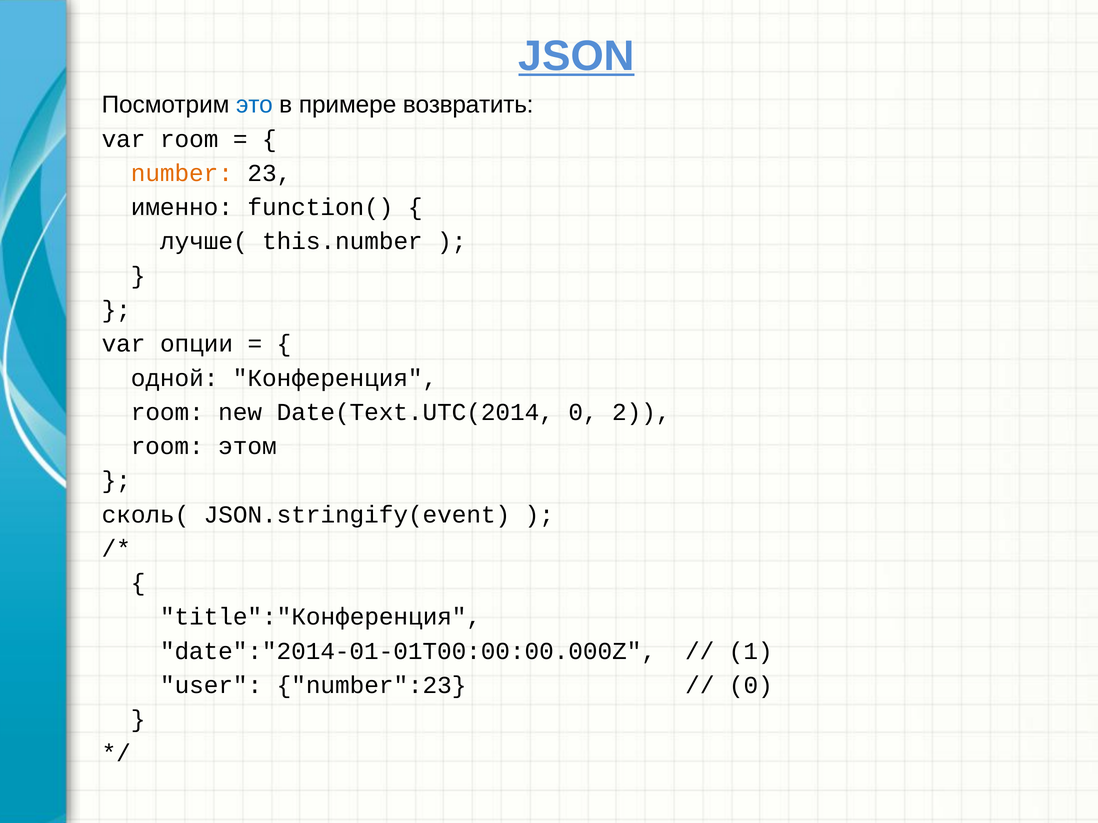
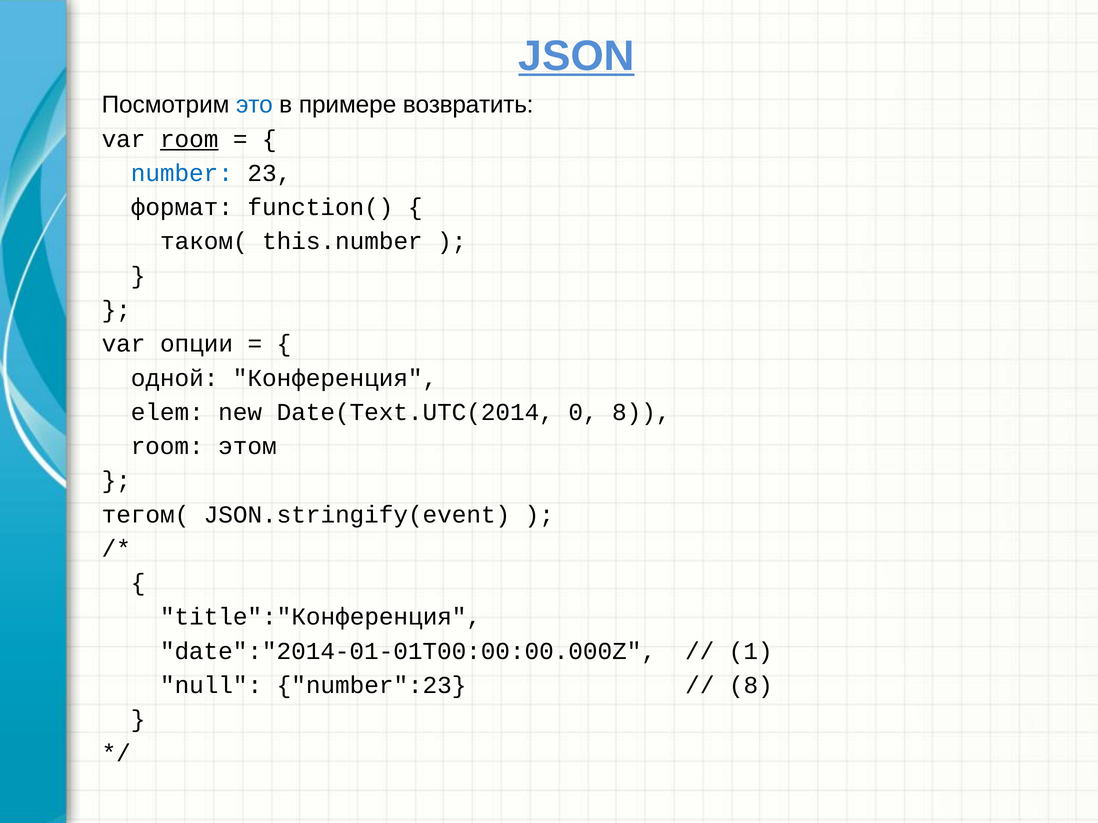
room underline: none -> present (189, 139)
number colour: orange -> blue (182, 173)
именно: именно -> формат (182, 207)
лучше(: лучше( -> таком( (204, 242)
room: room -> elem (167, 412)
0 2: 2 -> 8 (641, 412)
сколь(: сколь( -> тегом( (146, 515)
user: user -> null (211, 686)
0: 0 -> 8 (751, 686)
